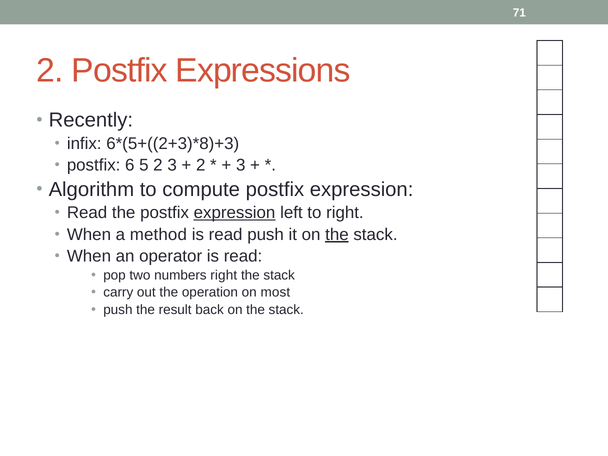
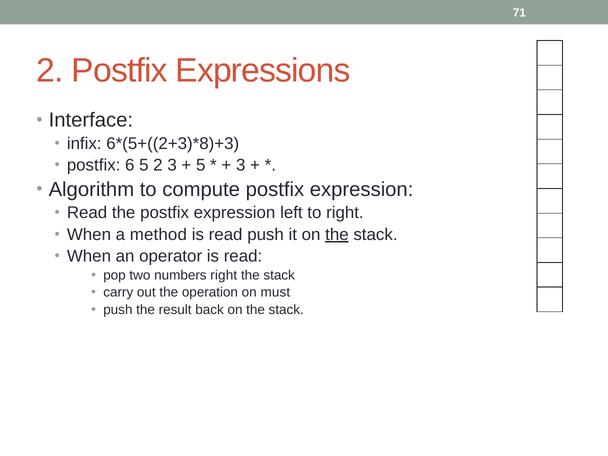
Recently: Recently -> Interface (91, 120)
2: 2 -> 5 (201, 165)
expression underline: present -> none (235, 213)
most: most -> must (275, 293)
